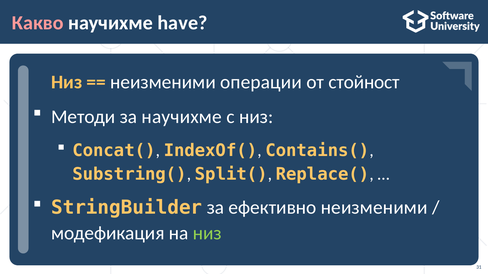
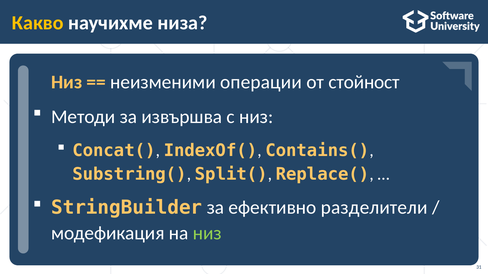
Какво colour: pink -> yellow (38, 23)
have: have -> низa (182, 23)
за научихме: научихме -> извършва (182, 117)
ефективно неизменими: неизменими -> разделители (374, 208)
